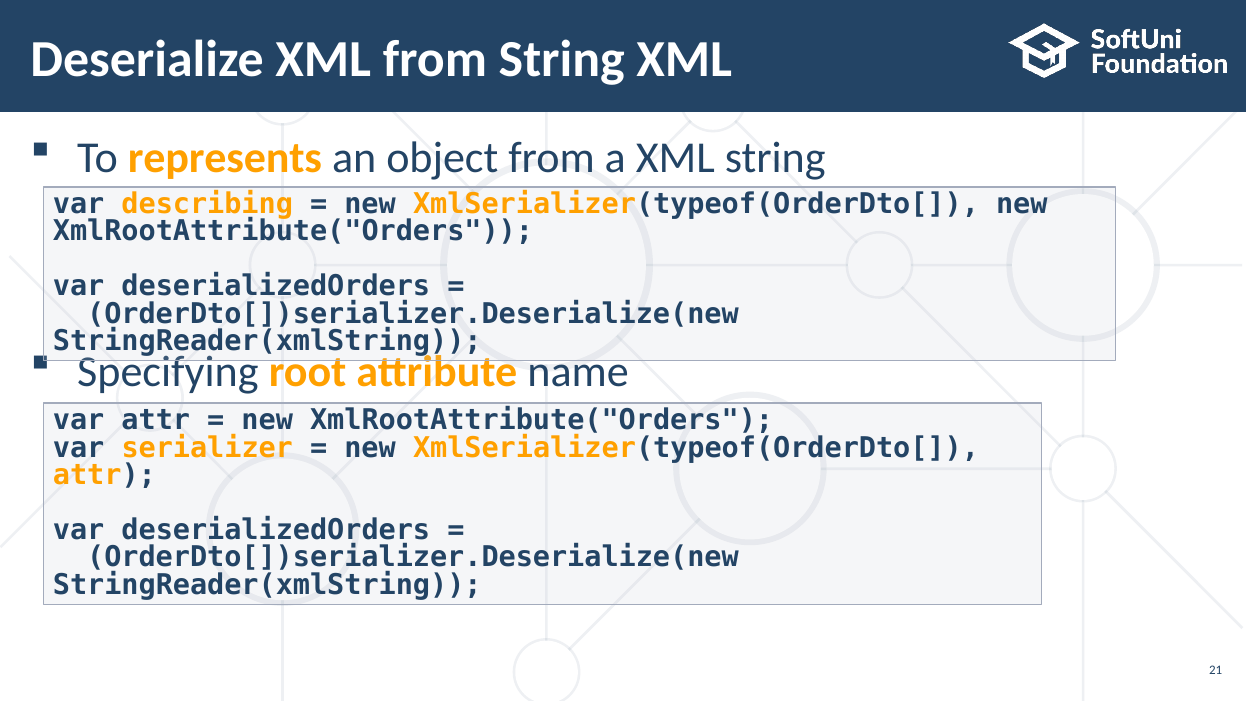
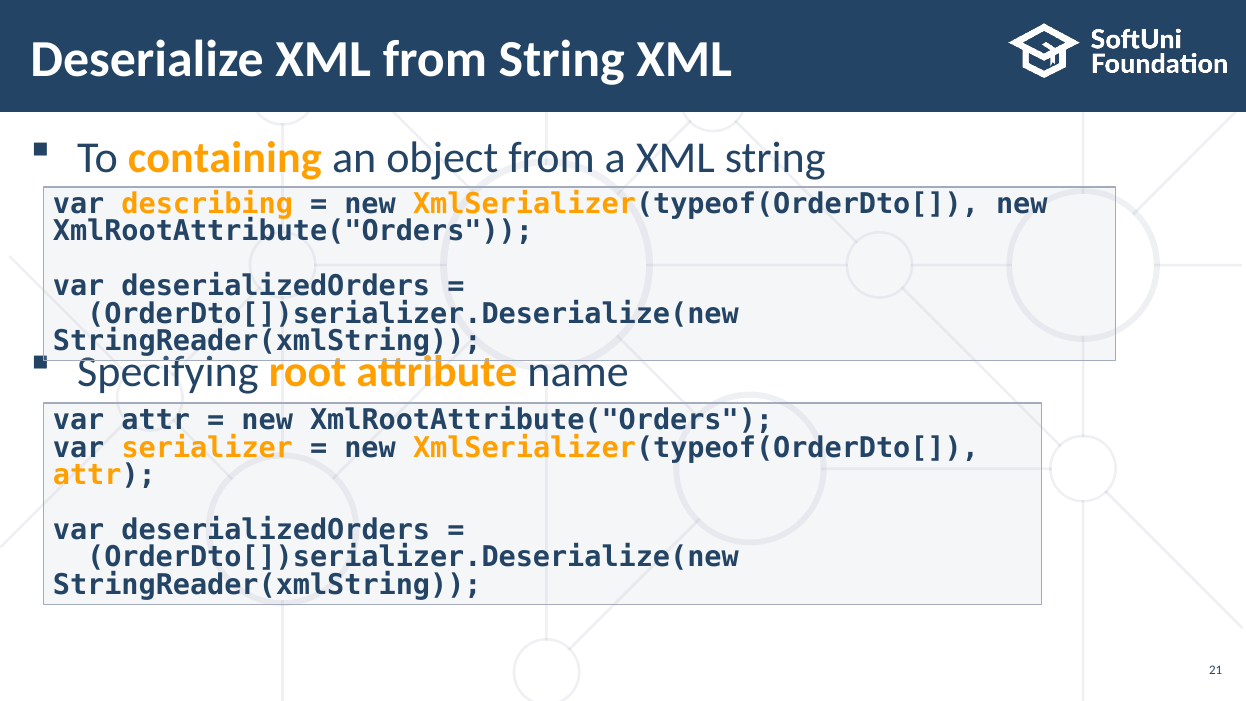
represents: represents -> containing (225, 158)
